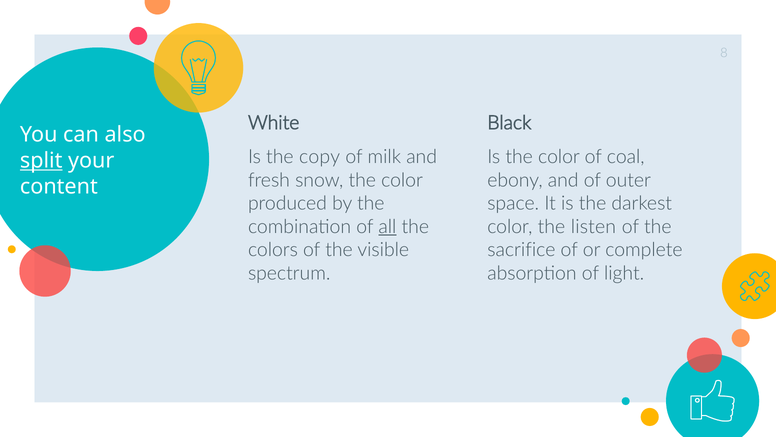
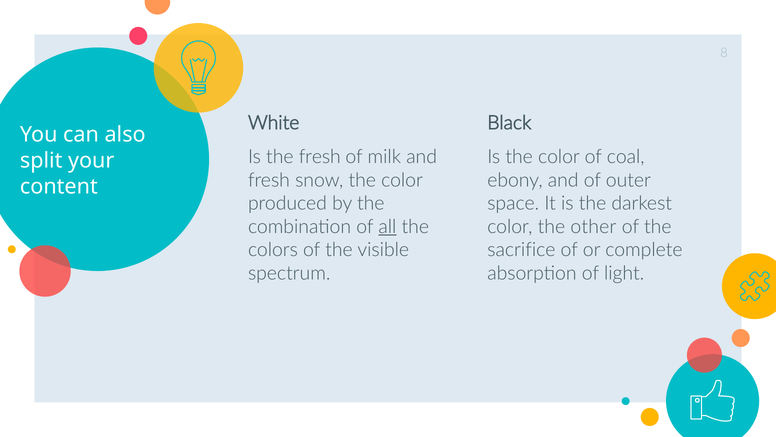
the copy: copy -> fresh (320, 157)
split underline: present -> none (41, 161)
listen: listen -> other (593, 227)
